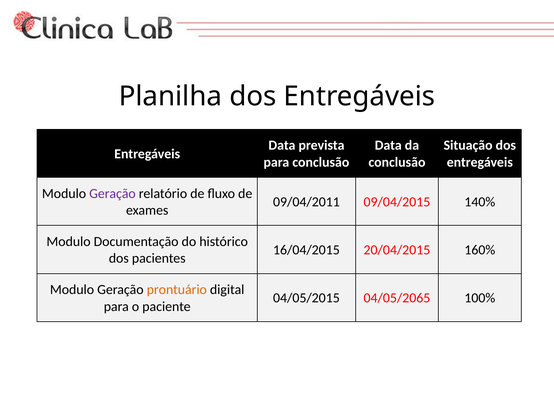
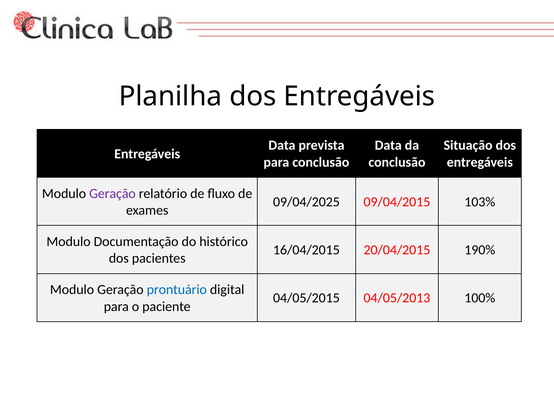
09/04/2011: 09/04/2011 -> 09/04/2025 (306, 202)
140%: 140% -> 103% (480, 202)
160%: 160% -> 190% (480, 250)
prontuário colour: orange -> blue (177, 289)
04/05/2065: 04/05/2065 -> 04/05/2013 (397, 298)
